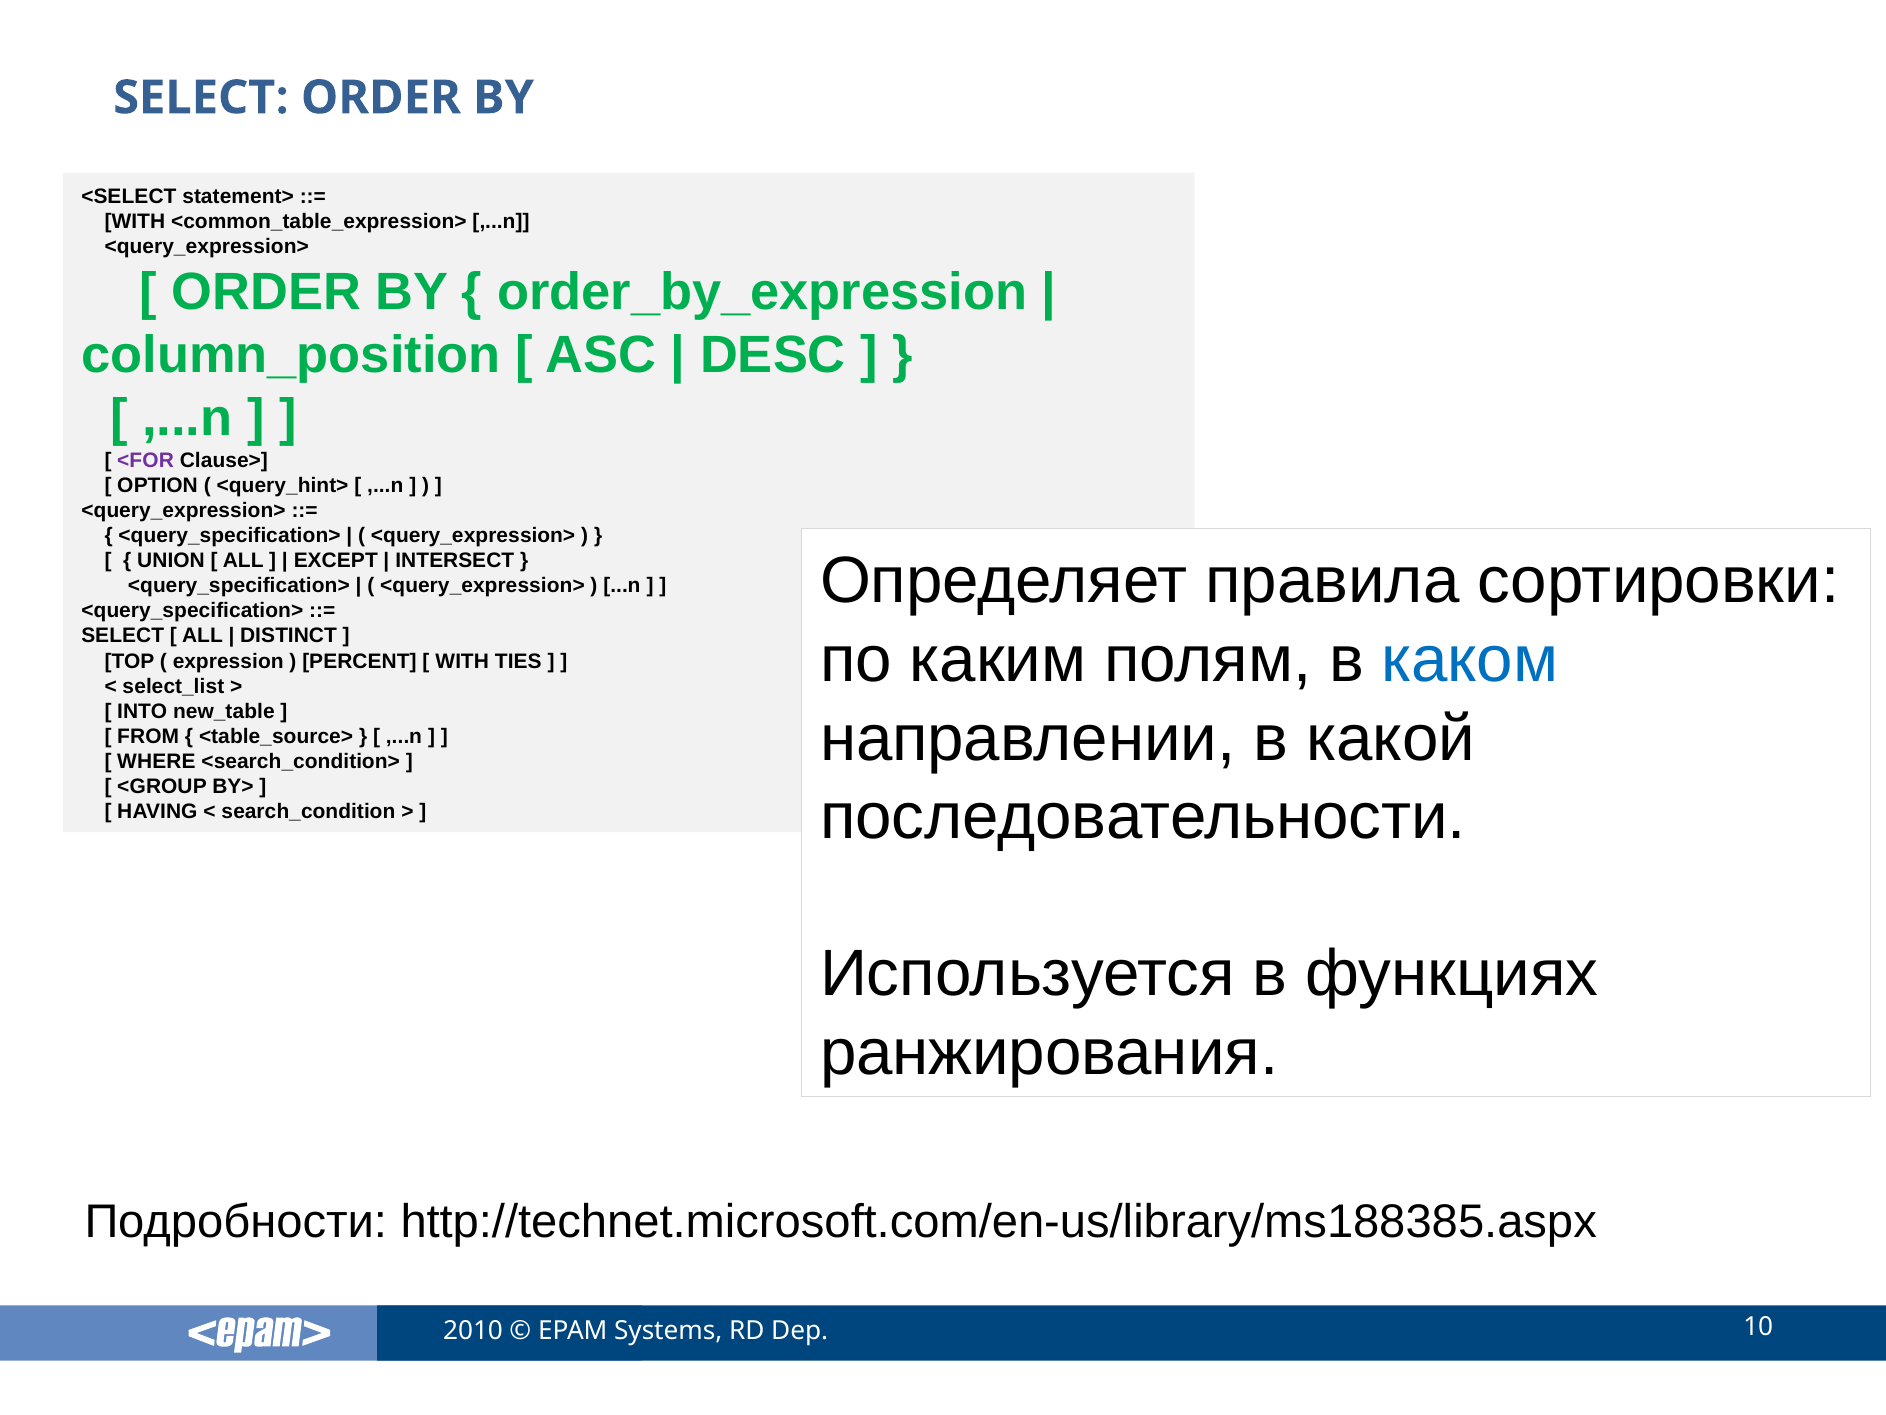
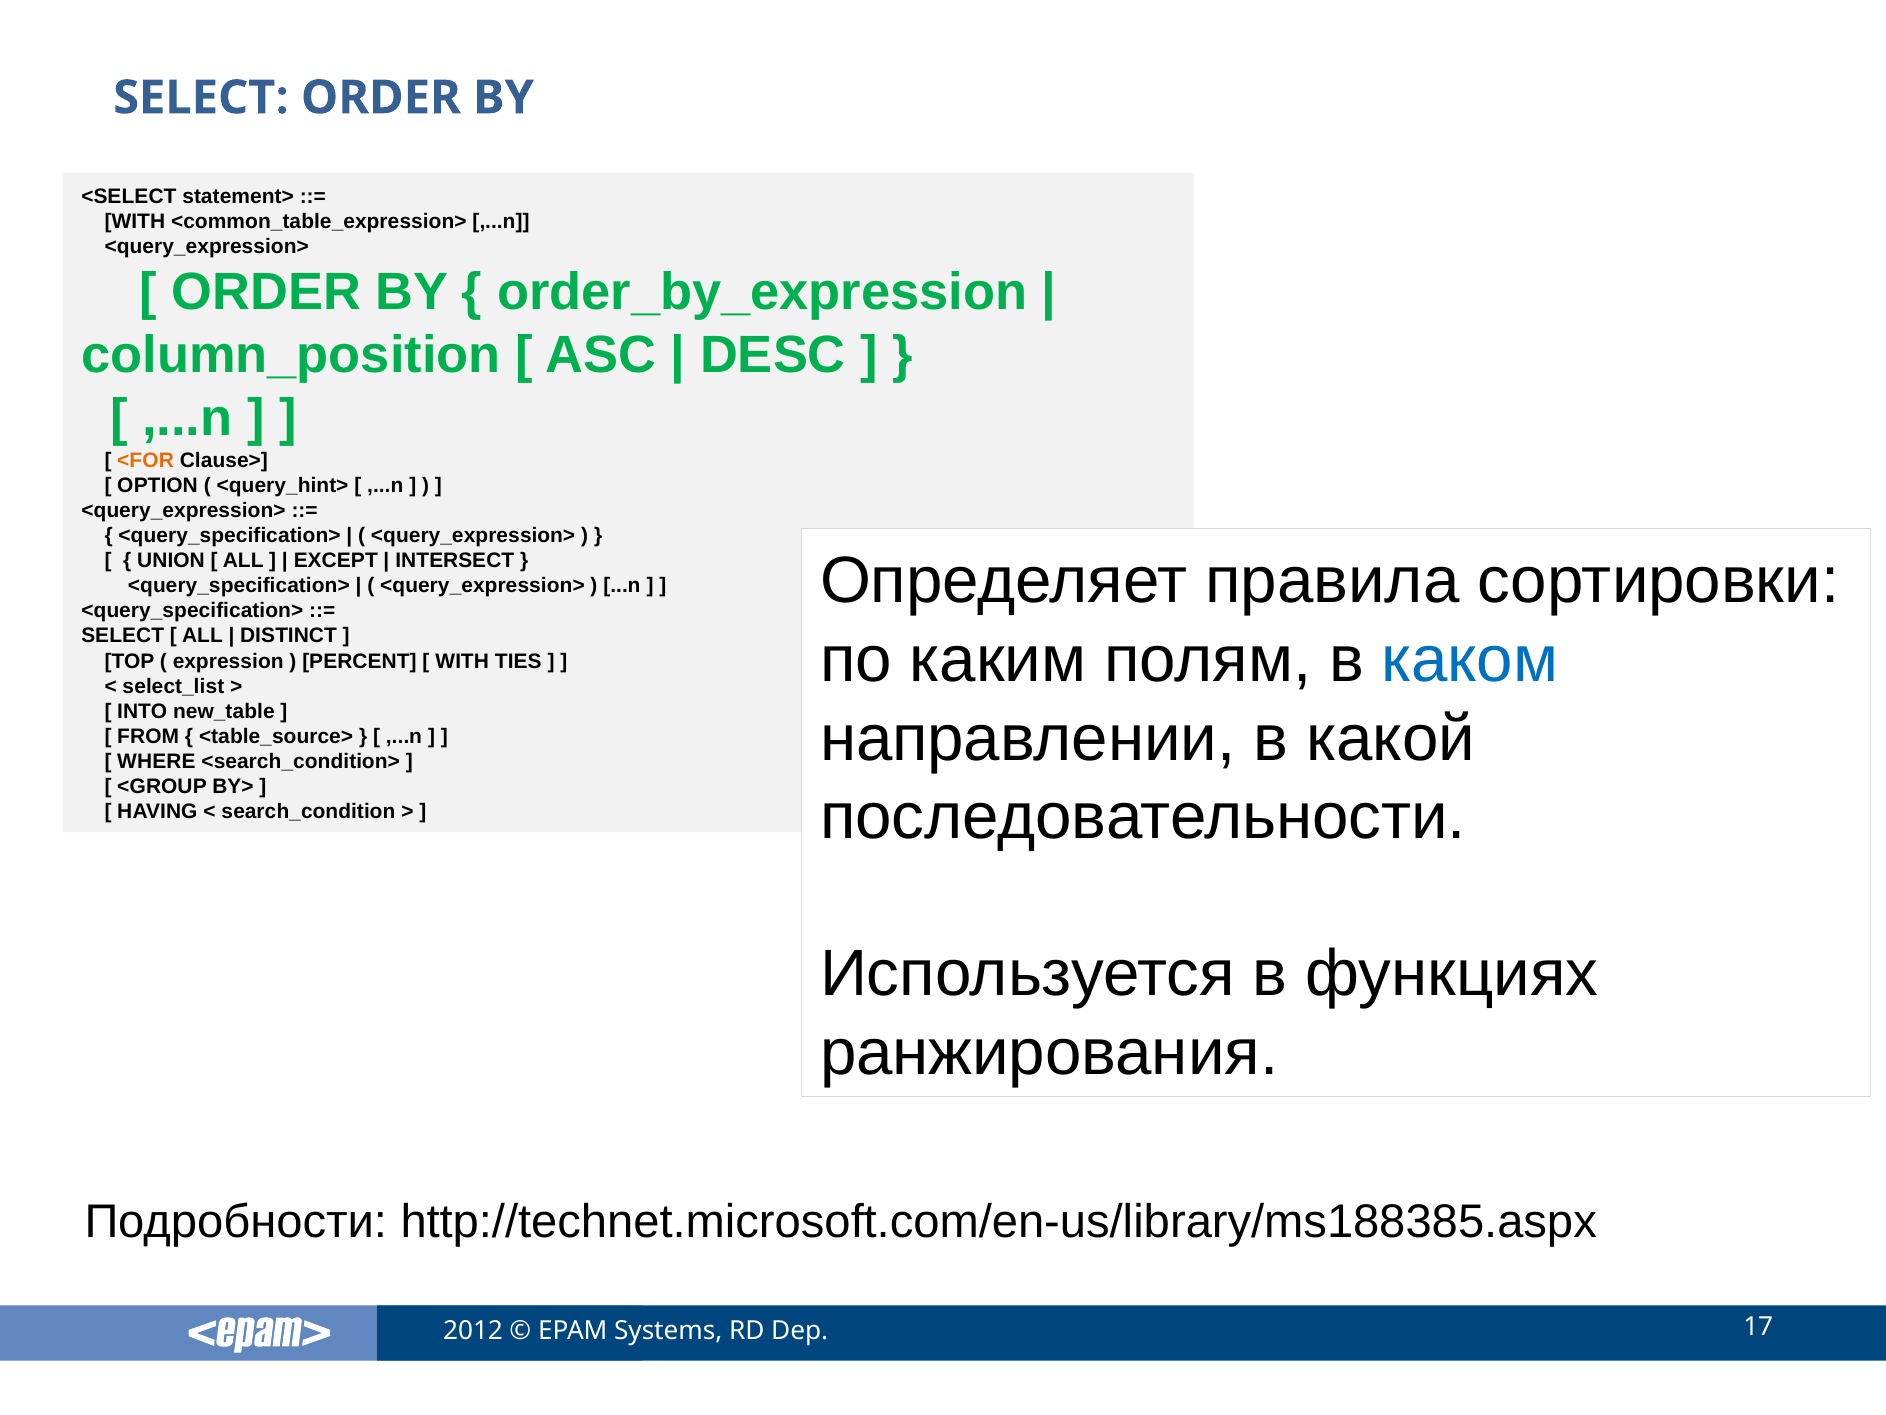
<FOR colour: purple -> orange (146, 460)
2010: 2010 -> 2012 (473, 1330)
10: 10 -> 17 (1758, 1326)
